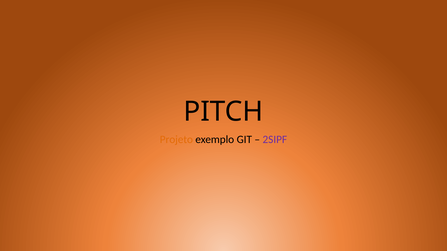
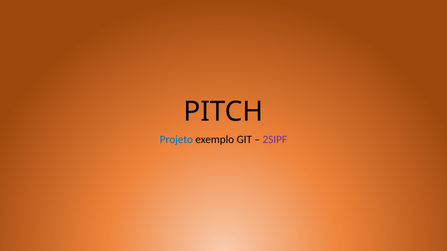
Projeto colour: orange -> blue (176, 140)
